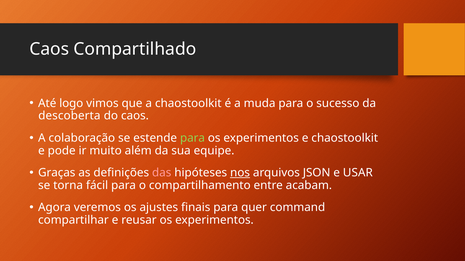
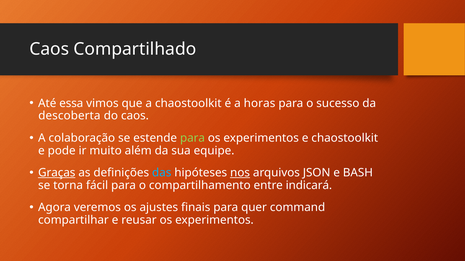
logo: logo -> essa (71, 104)
muda: muda -> horas (260, 104)
Graças underline: none -> present (57, 173)
das colour: pink -> light blue (162, 173)
USAR: USAR -> BASH (358, 173)
acabam: acabam -> indicará (309, 186)
